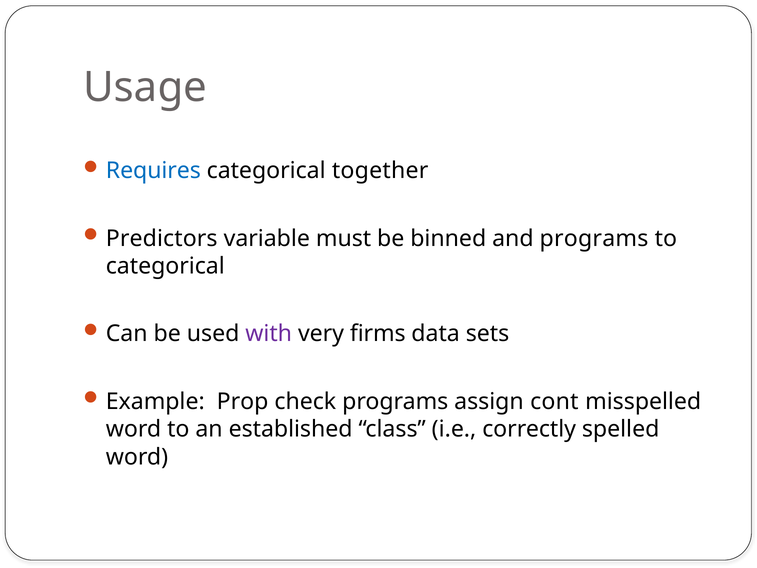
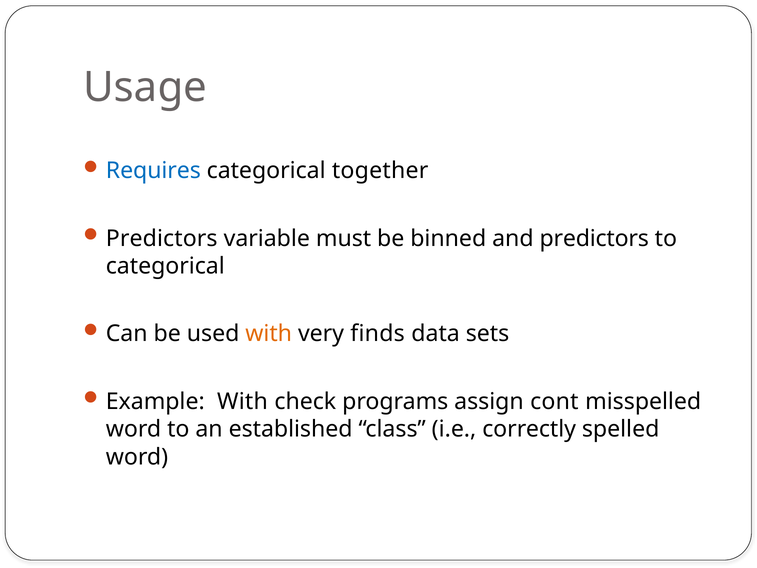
and programs: programs -> predictors (594, 238)
with colour: purple -> orange (269, 334)
firms: firms -> finds (378, 334)
Example Prop: Prop -> With (242, 401)
